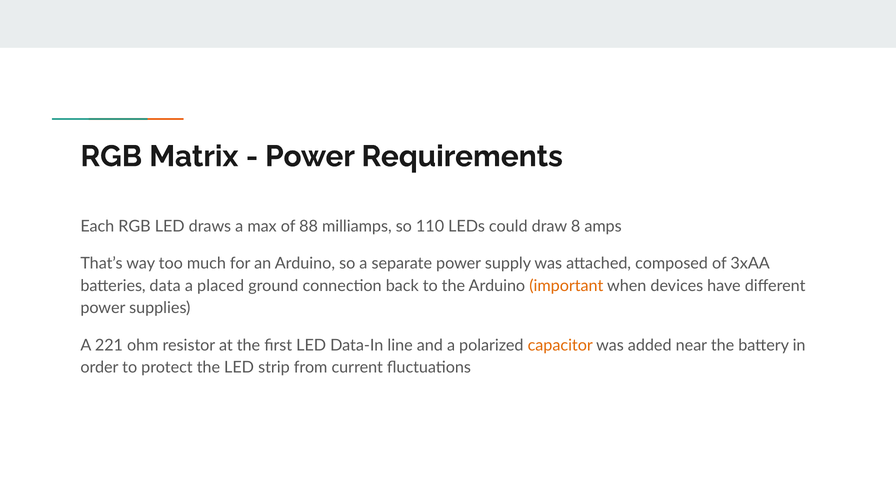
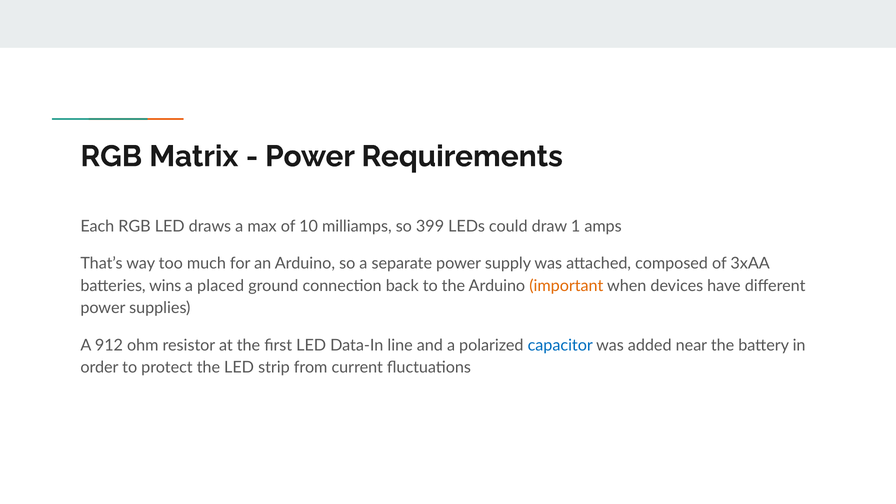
88: 88 -> 10 (309, 226)
110: 110 -> 399 (430, 226)
8: 8 -> 1 (576, 226)
data: data -> wins (165, 286)
221: 221 -> 912 (109, 345)
capacitor colour: orange -> blue (560, 345)
